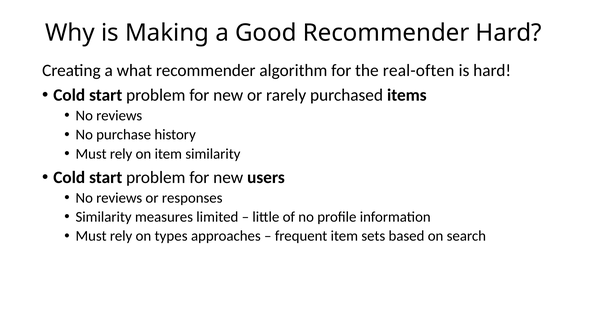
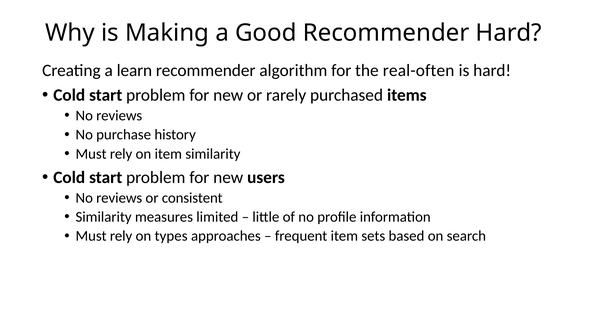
what: what -> learn (134, 70)
responses: responses -> consistent (192, 198)
